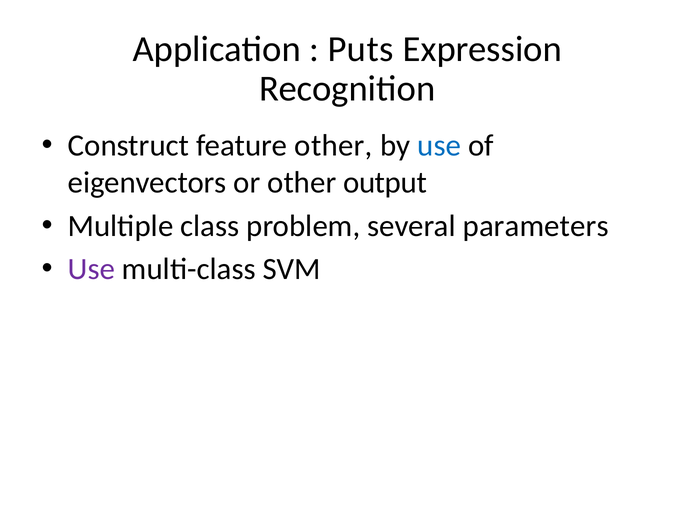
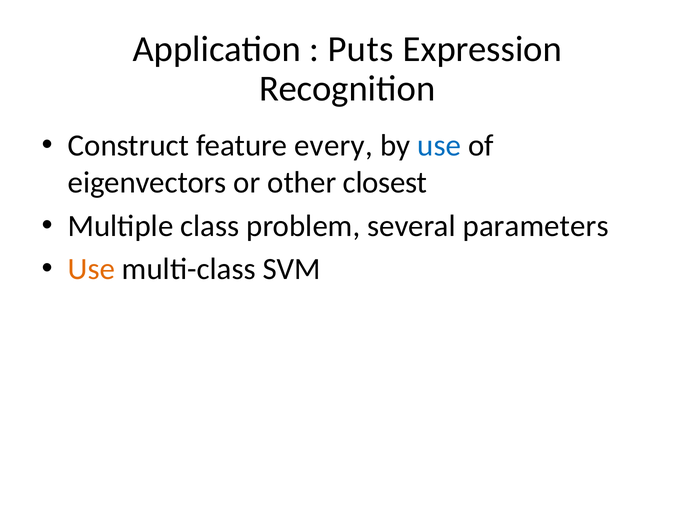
feature other: other -> every (334, 146)
output: output -> closest (385, 183)
Use colour: purple -> orange (91, 269)
